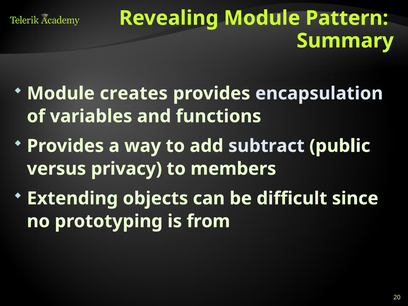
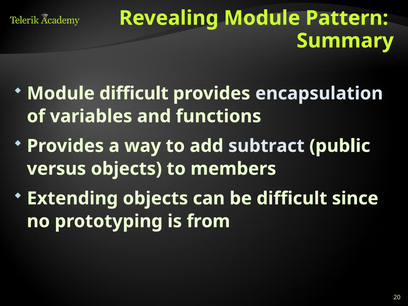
Module creates: creates -> difficult (134, 93)
versus privacy: privacy -> objects (126, 169)
